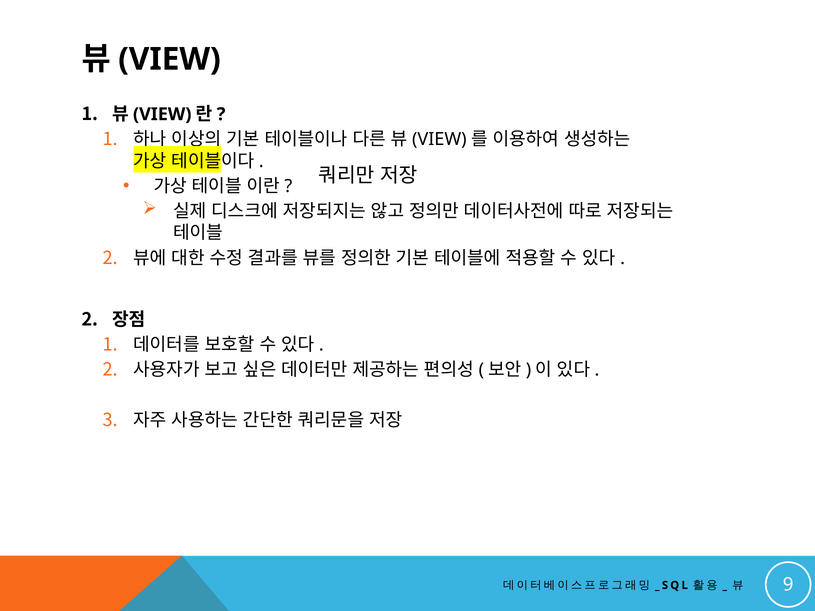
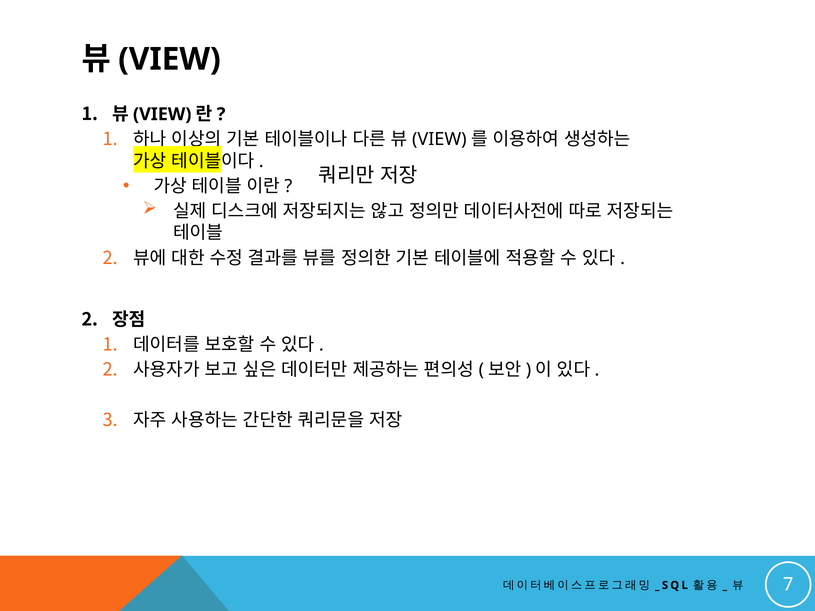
9: 9 -> 7 (788, 585)
